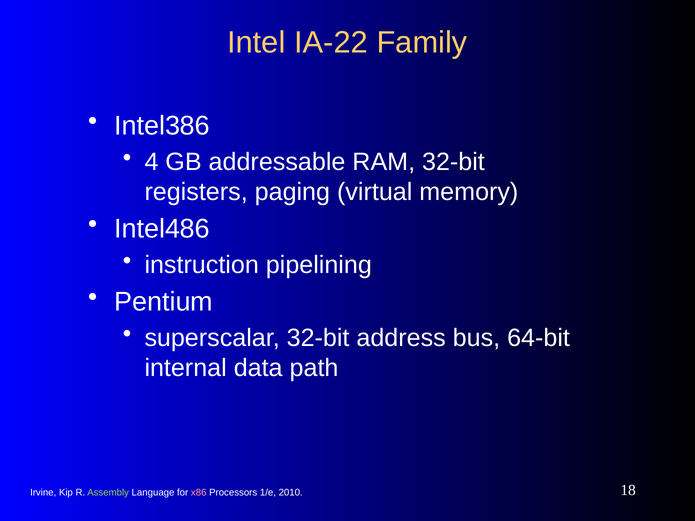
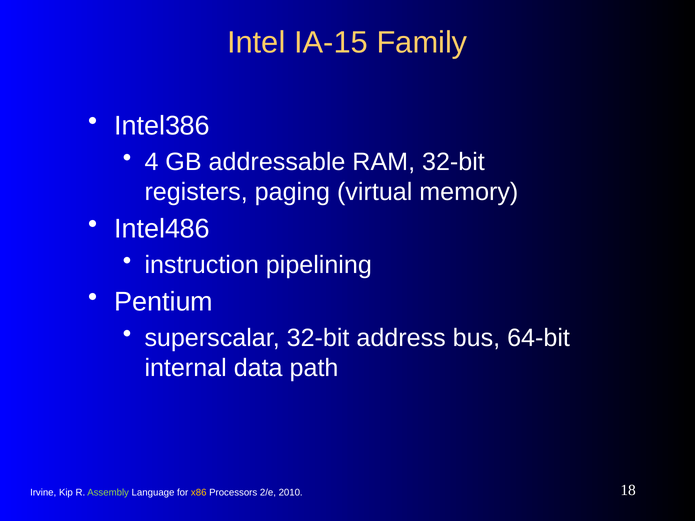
IA-22: IA-22 -> IA-15 (331, 43)
x86 colour: pink -> yellow (199, 493)
1/e: 1/e -> 2/e (268, 493)
